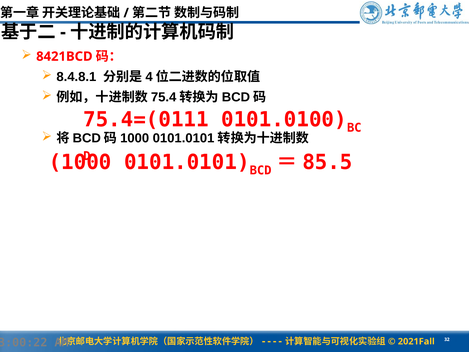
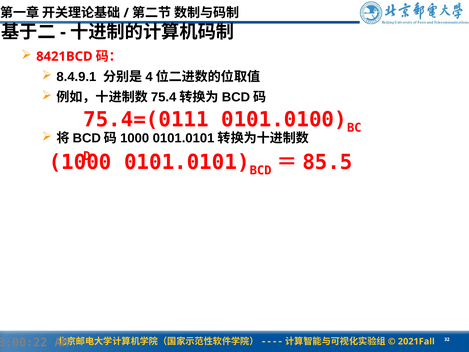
8.4.8.1: 8.4.8.1 -> 8.4.9.1 (76, 77)
